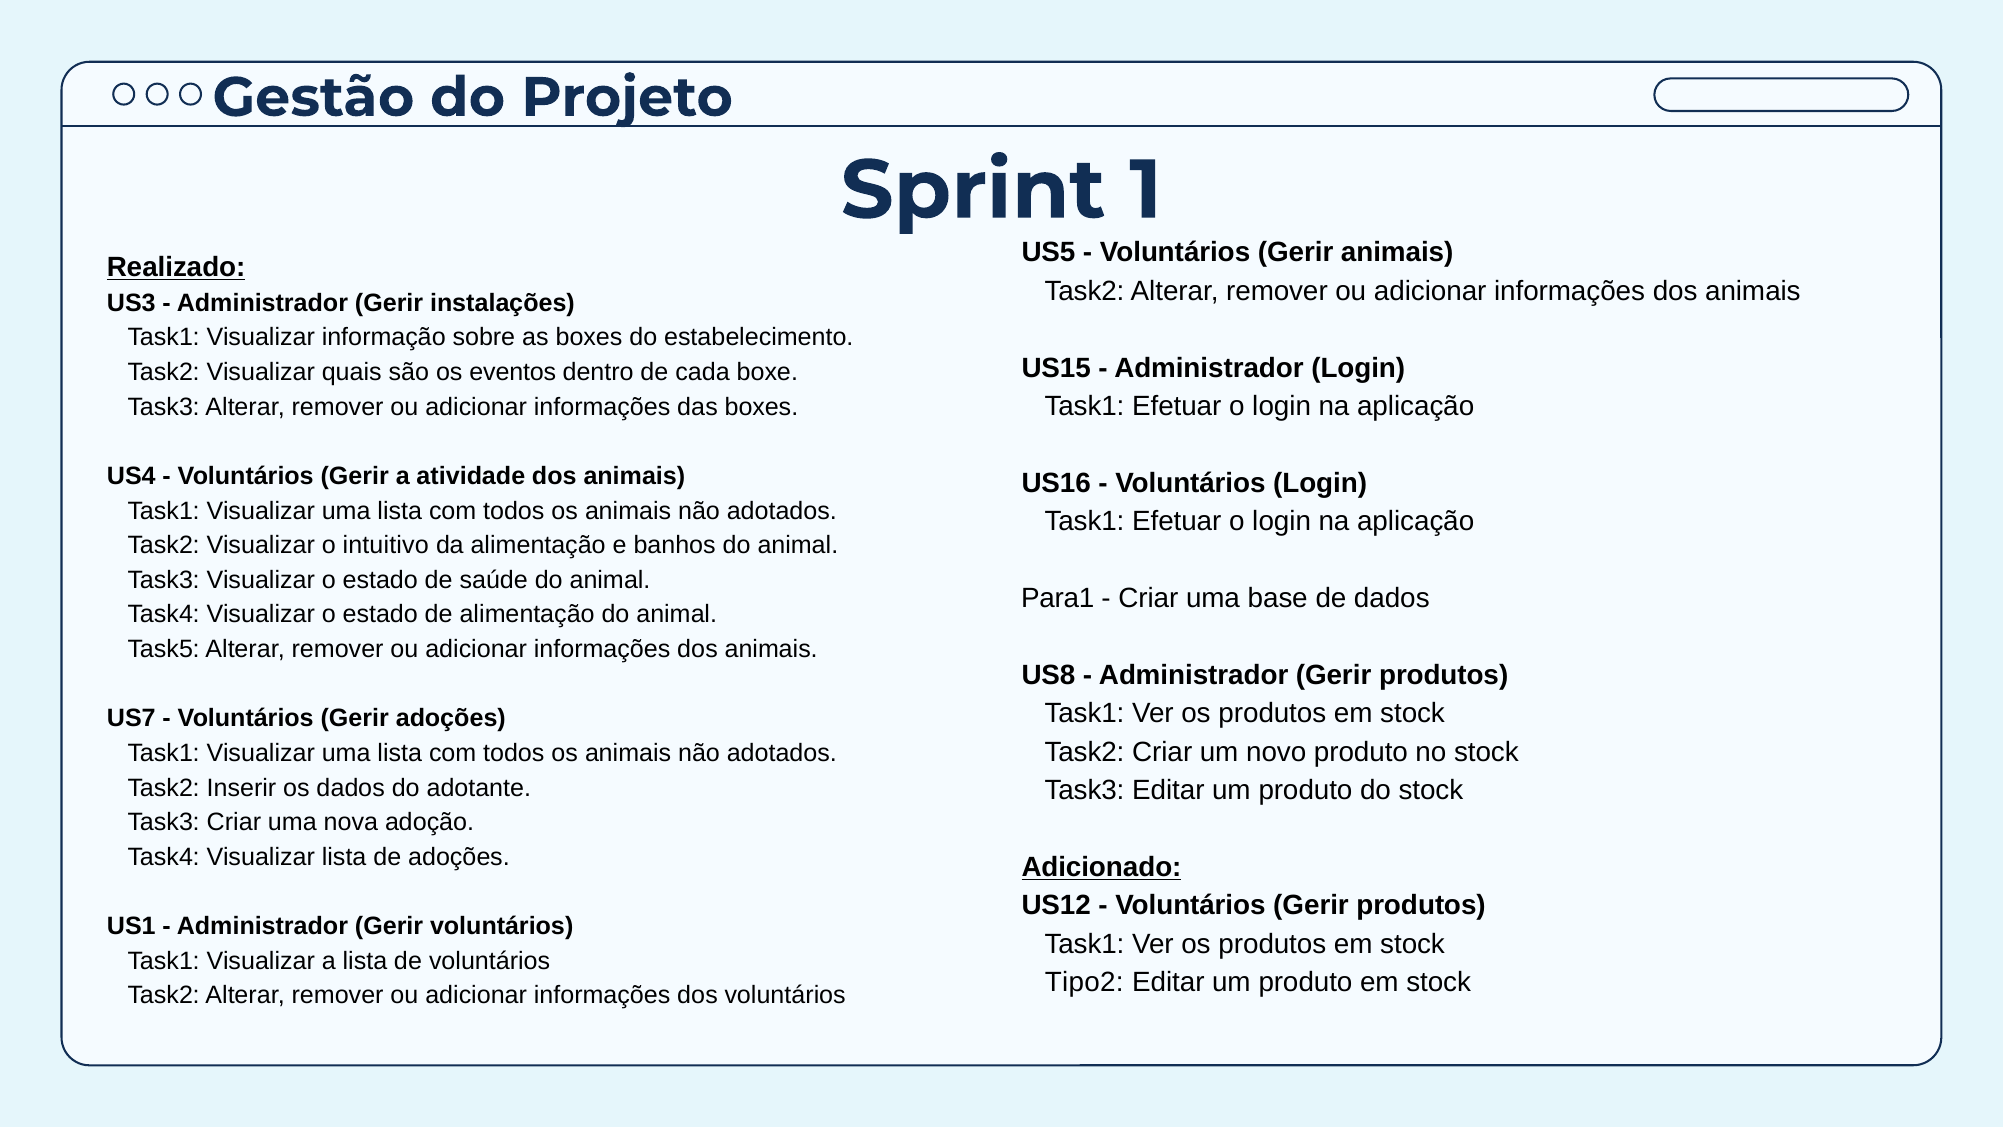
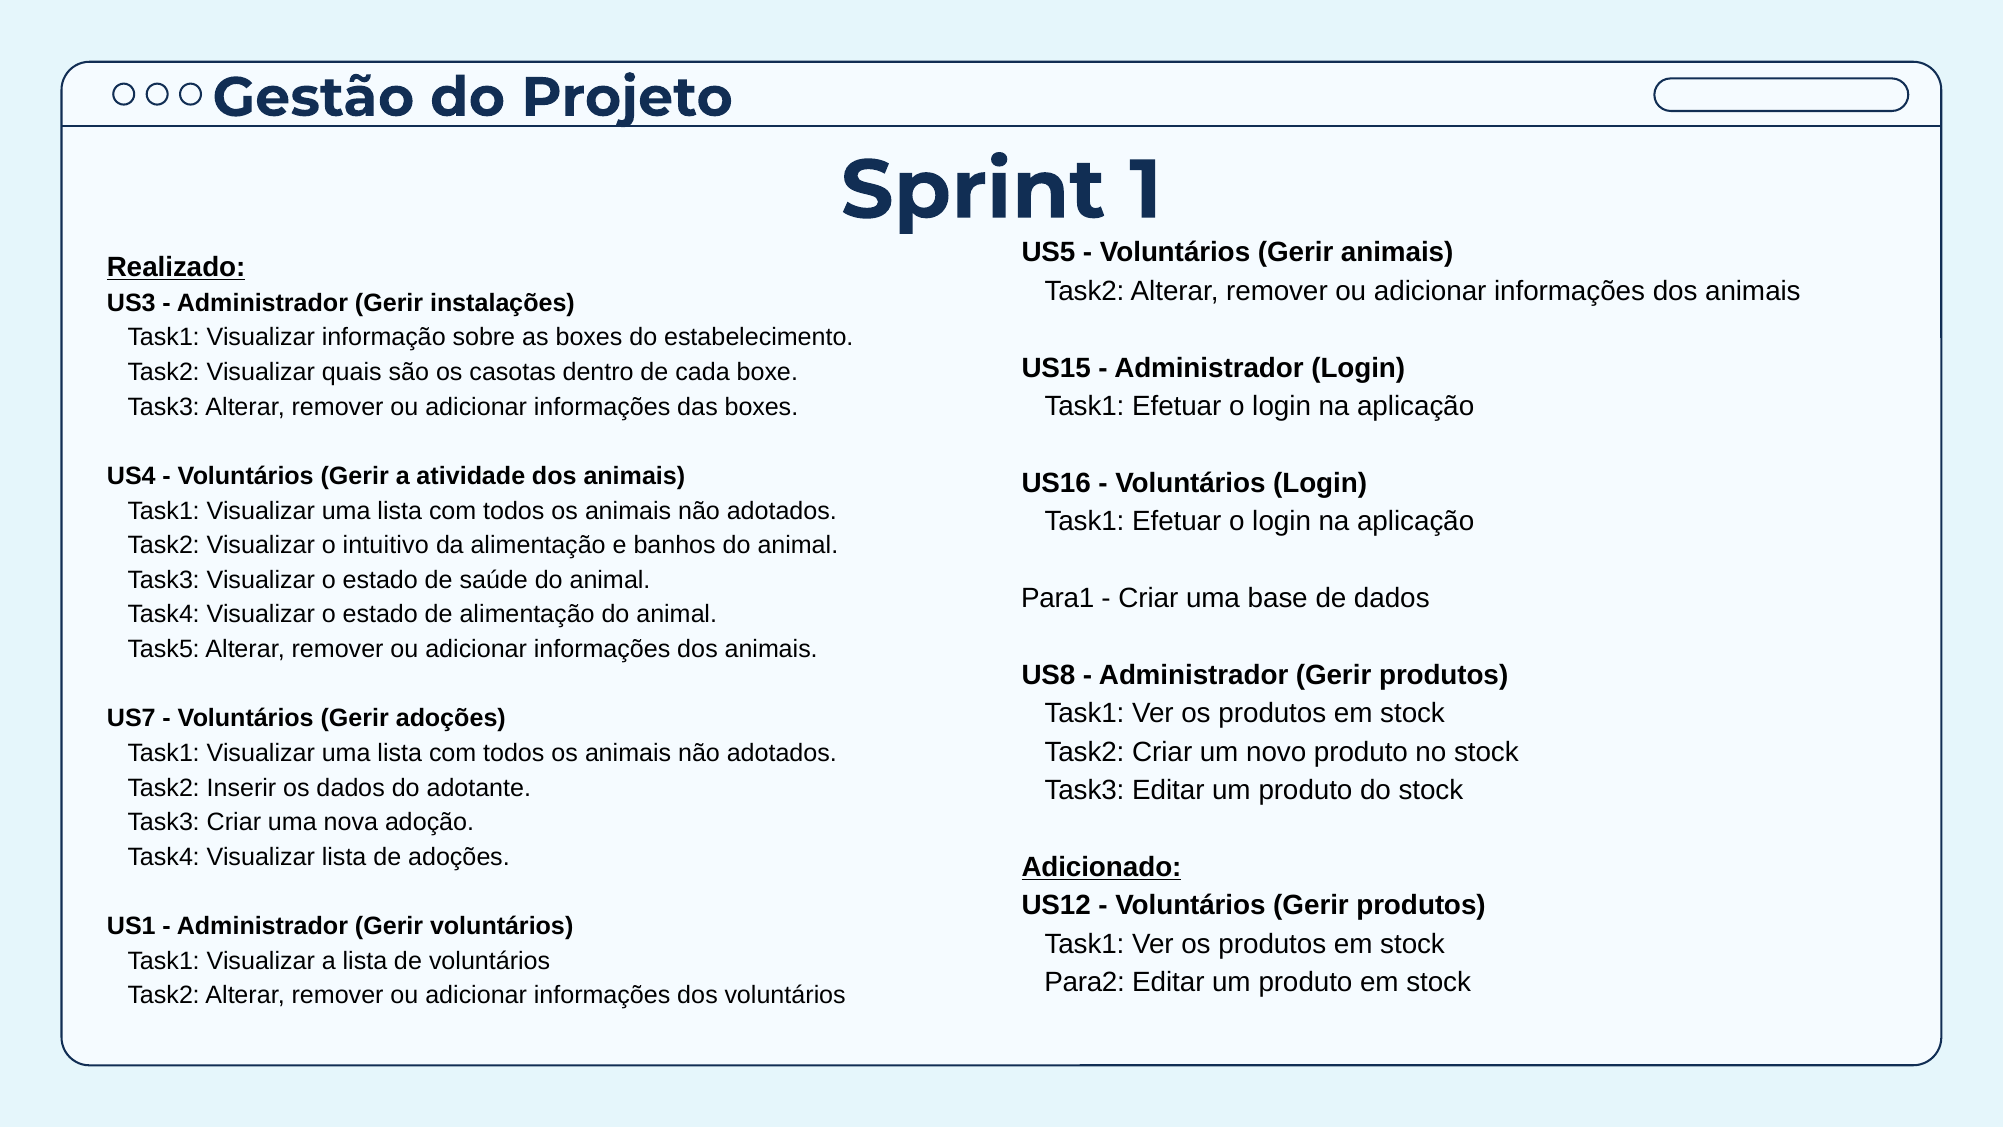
eventos: eventos -> casotas (513, 372)
Tipo2: Tipo2 -> Para2 (1085, 982)
